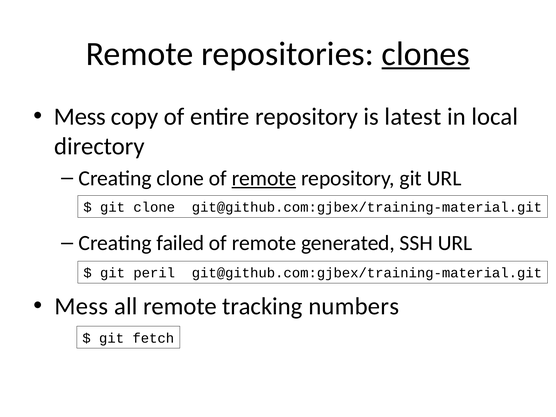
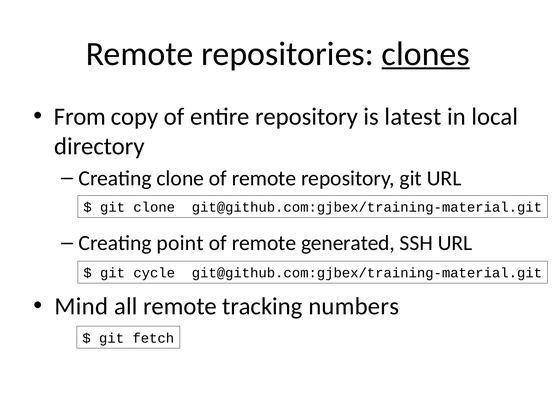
Mess: Mess -> From (80, 117)
remote underline: present -> none (264, 178)
failed: failed -> point (180, 243)
peril: peril -> cycle (154, 273)
Mess: Mess -> Mind (81, 306)
